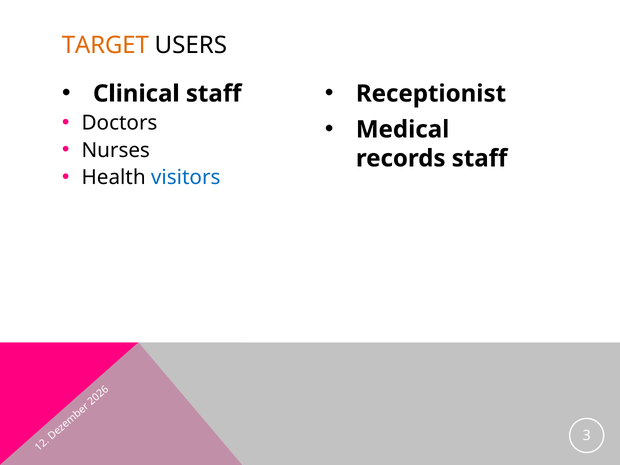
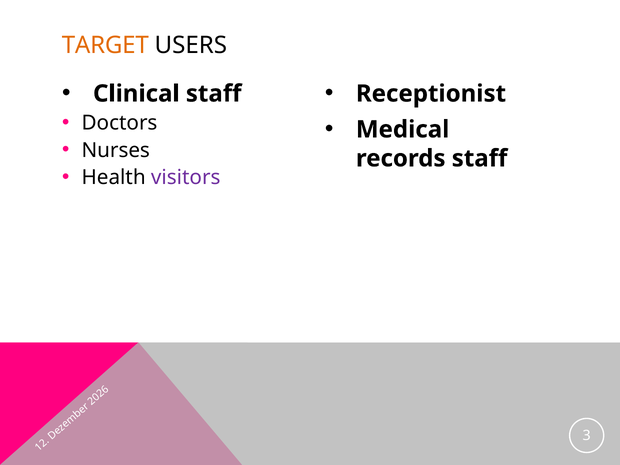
visitors colour: blue -> purple (186, 178)
